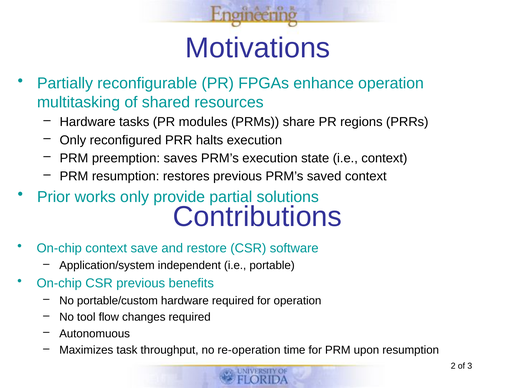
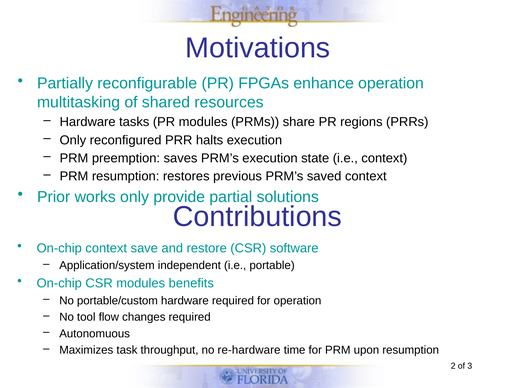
CSR previous: previous -> modules (141, 283)
re-operation: re-operation -> re-hardware (249, 350)
